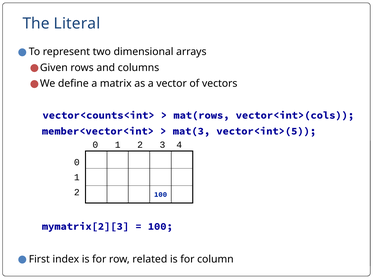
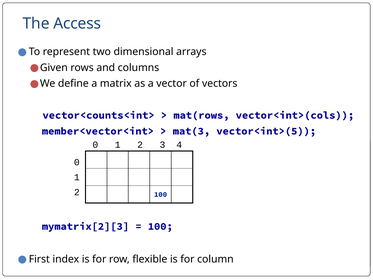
Literal: Literal -> Access (77, 23)
related: related -> flexible (150, 259)
